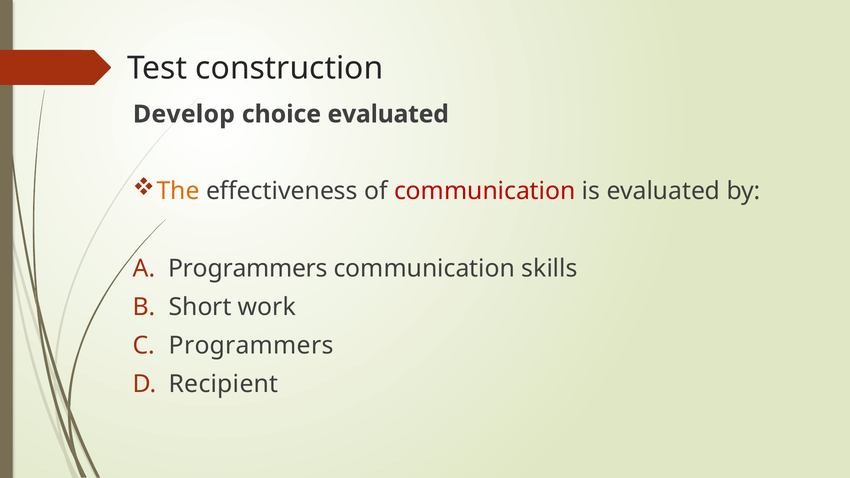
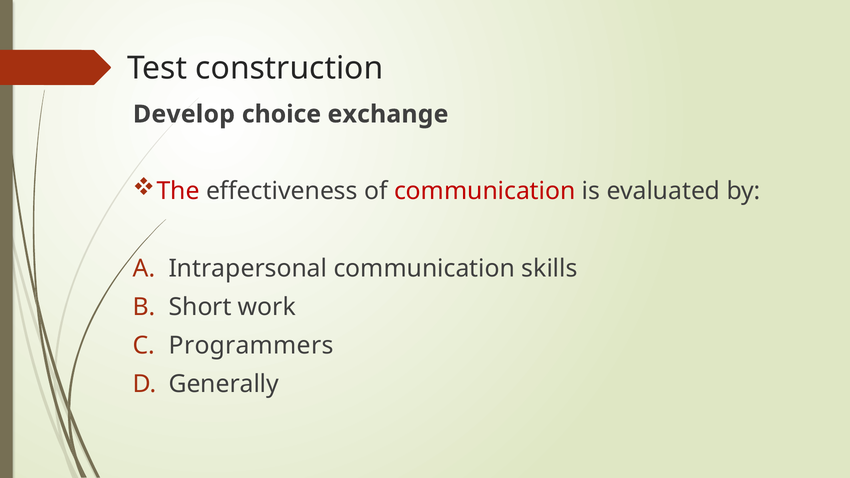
choice evaluated: evaluated -> exchange (388, 114)
The colour: orange -> red (178, 191)
Programmers: Programmers -> Intrapersonal (248, 268)
Recipient: Recipient -> Generally (224, 384)
